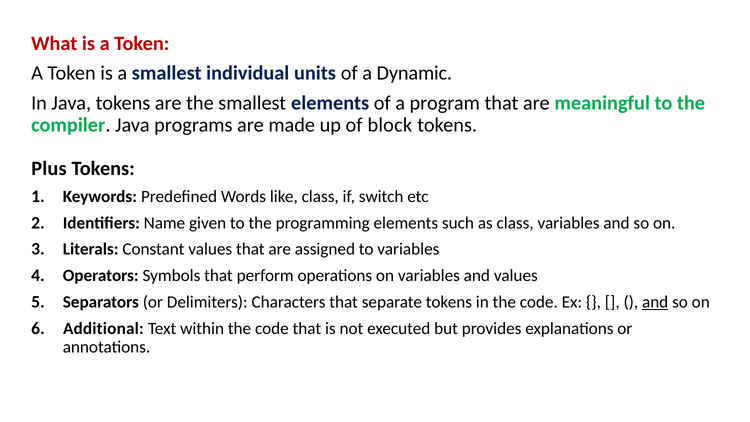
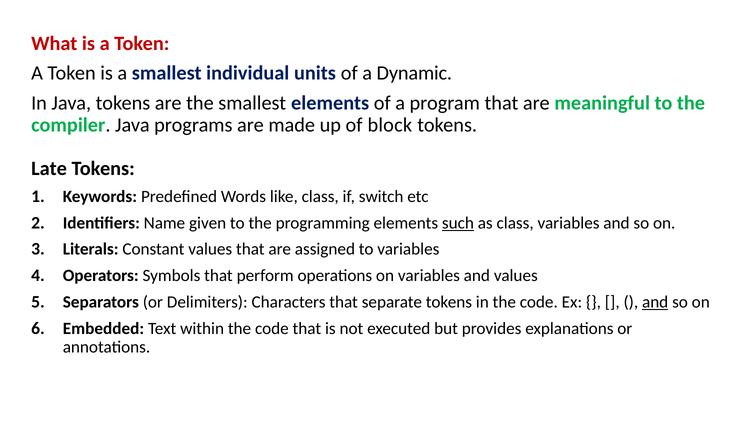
Plus: Plus -> Late (49, 168)
such underline: none -> present (458, 223)
Additional: Additional -> Embedded (103, 328)
